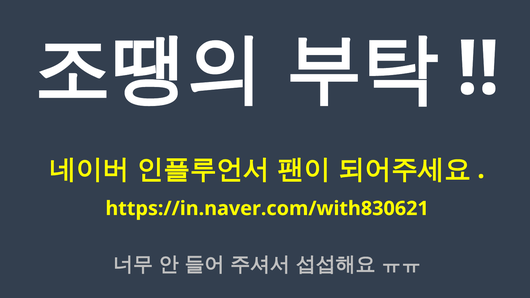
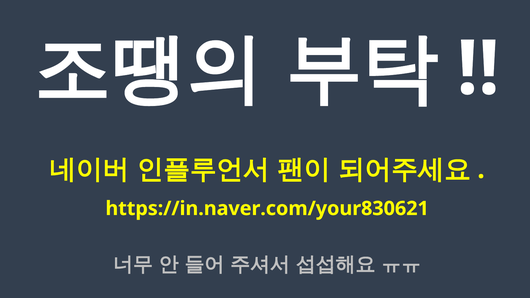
https://in.naver.com/with830621: https://in.naver.com/with830621 -> https://in.naver.com/your830621 (267, 209)
